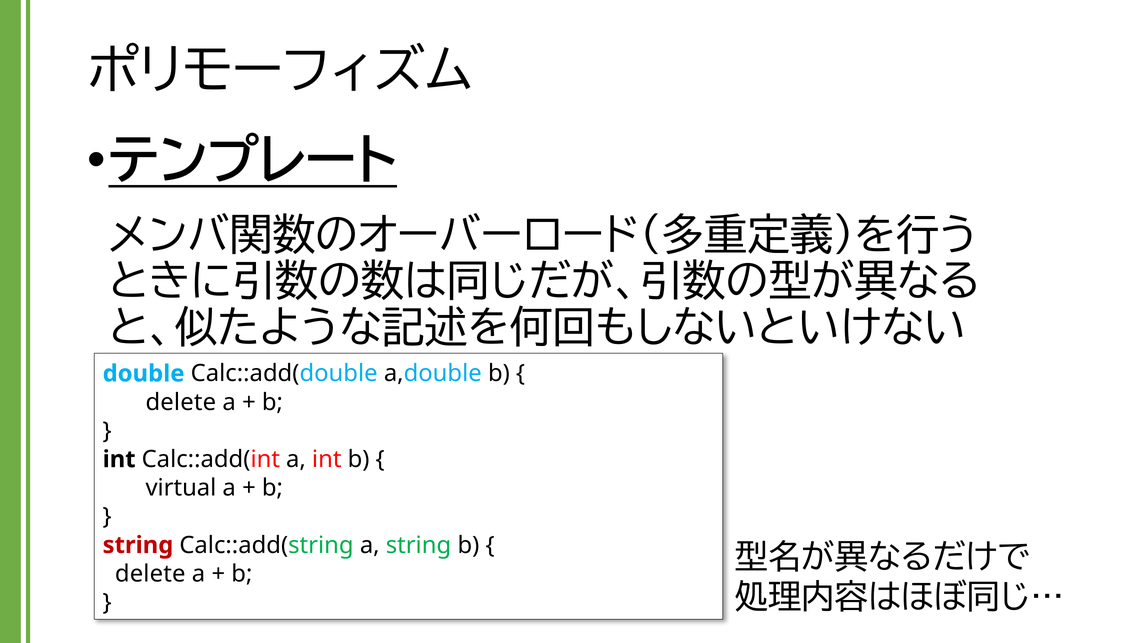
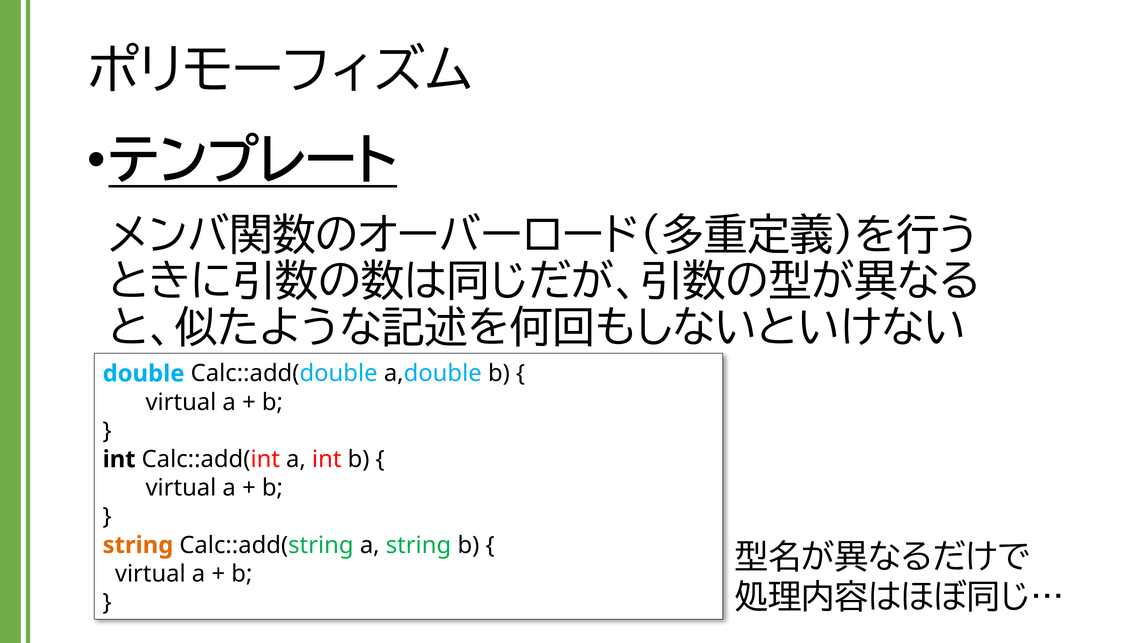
delete: delete -> virtual (181, 403)
string colour: red -> orange (138, 546)
delete: delete -> virtual (150, 574)
